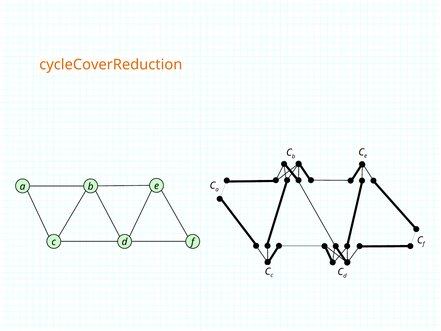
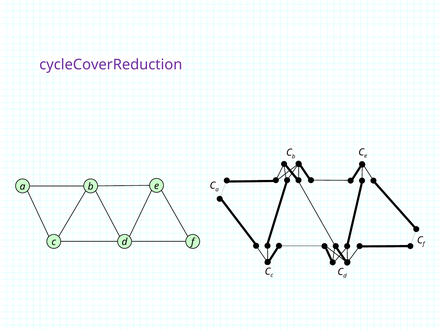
cycleCoverReduction colour: orange -> purple (111, 64)
